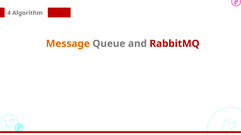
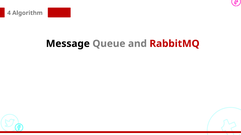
Message colour: orange -> black (68, 44)
